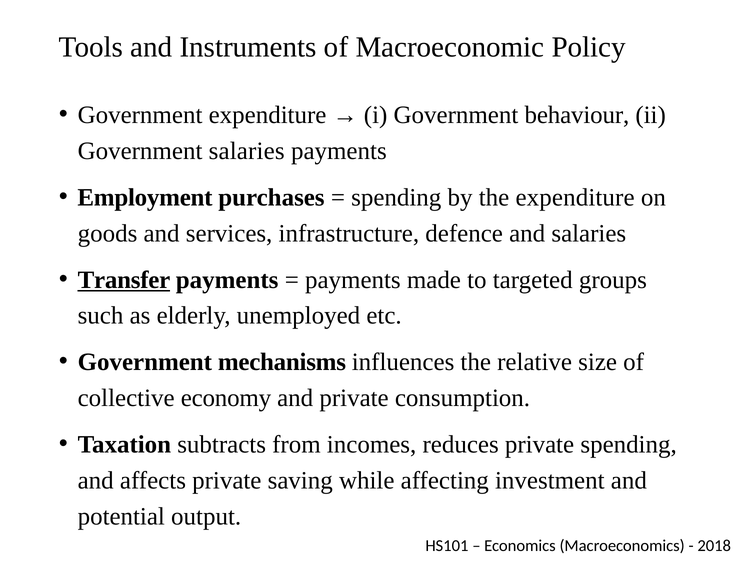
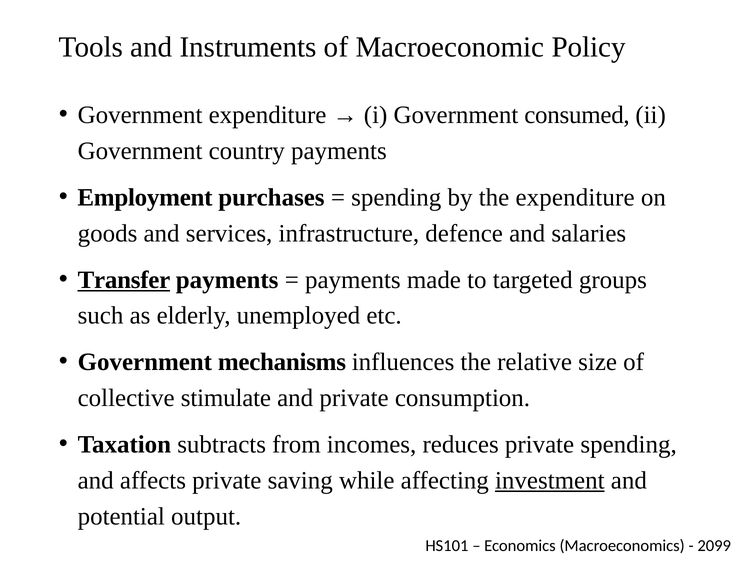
behaviour: behaviour -> consumed (577, 115)
Government salaries: salaries -> country (247, 151)
economy: economy -> stimulate (226, 398)
investment underline: none -> present (550, 480)
2018: 2018 -> 2099 (714, 545)
